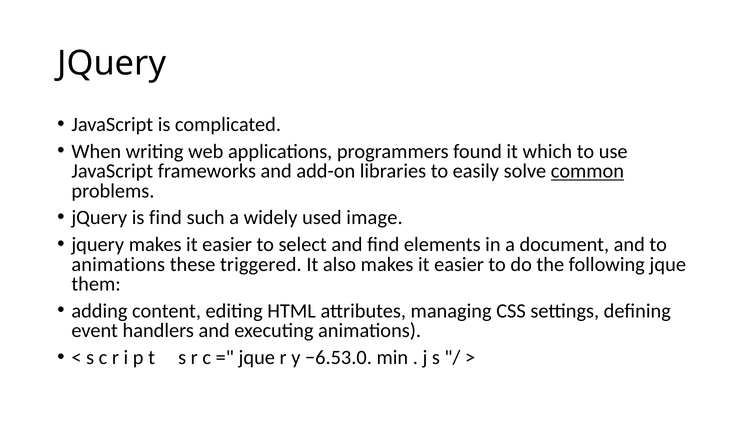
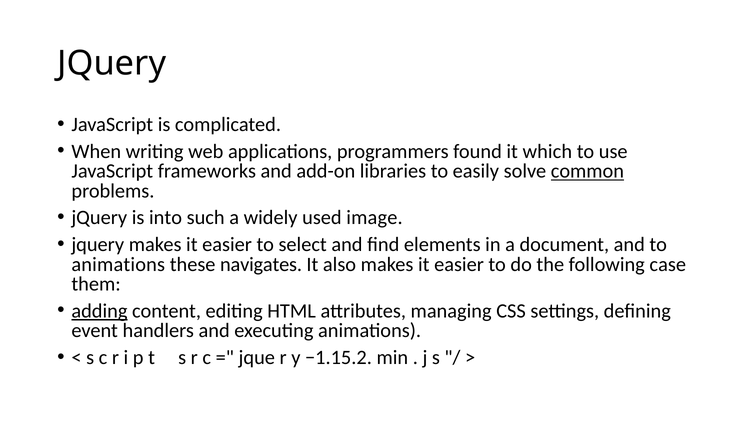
is find: find -> into (166, 218)
triggered: triggered -> navigates (261, 264)
following jque: jque -> case (668, 264)
adding underline: none -> present (99, 311)
−6.53.0: −6.53.0 -> −1.15.2 (338, 358)
